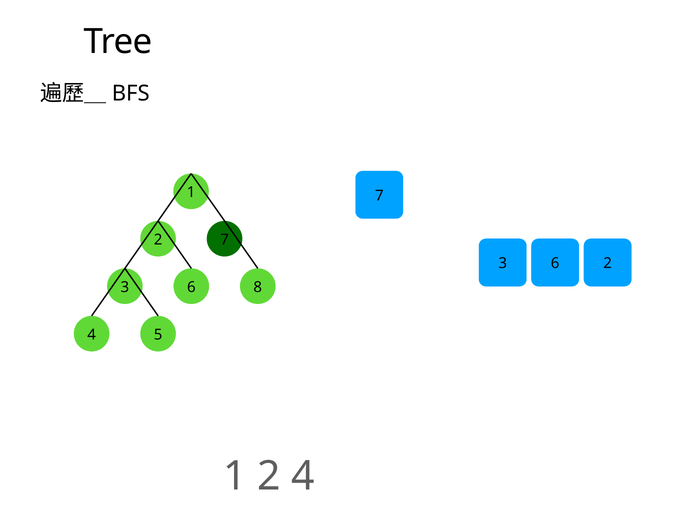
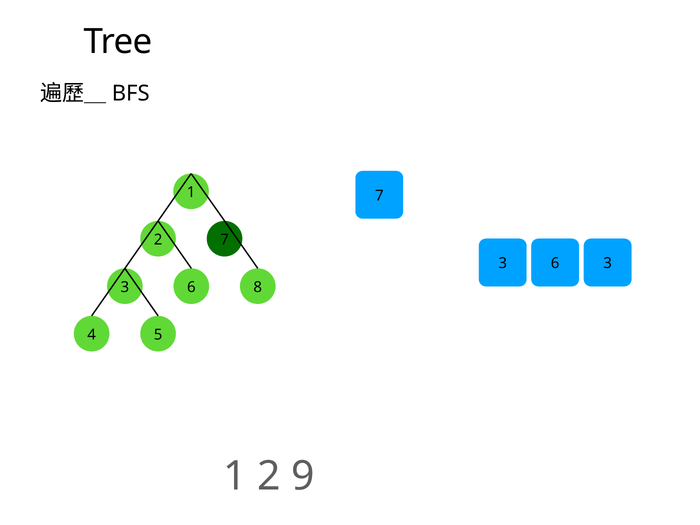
6 2: 2 -> 3 (608, 264)
2 4: 4 -> 9 (303, 476)
